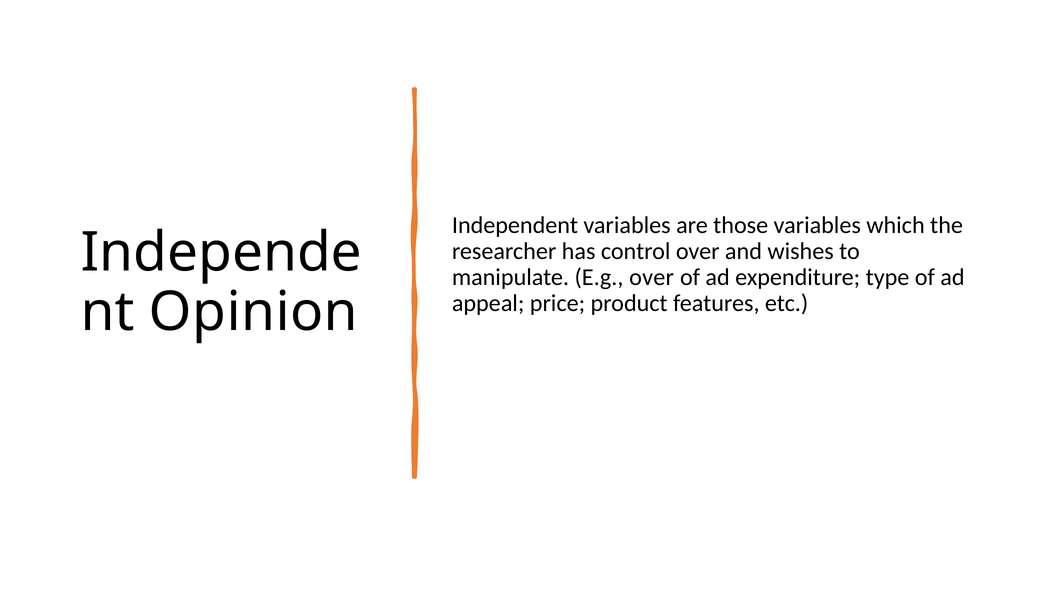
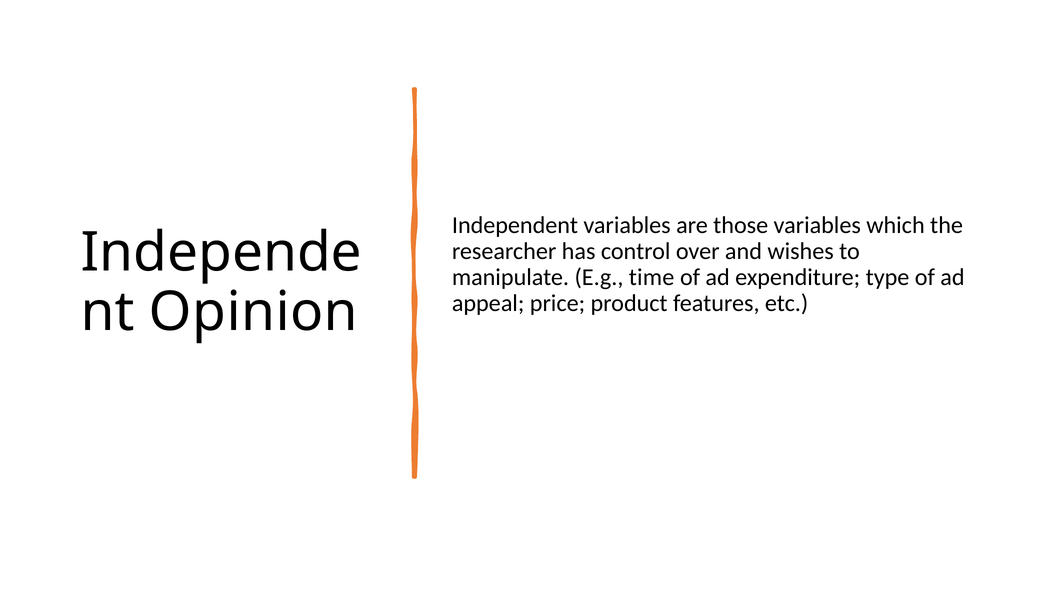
E.g over: over -> time (652, 277)
